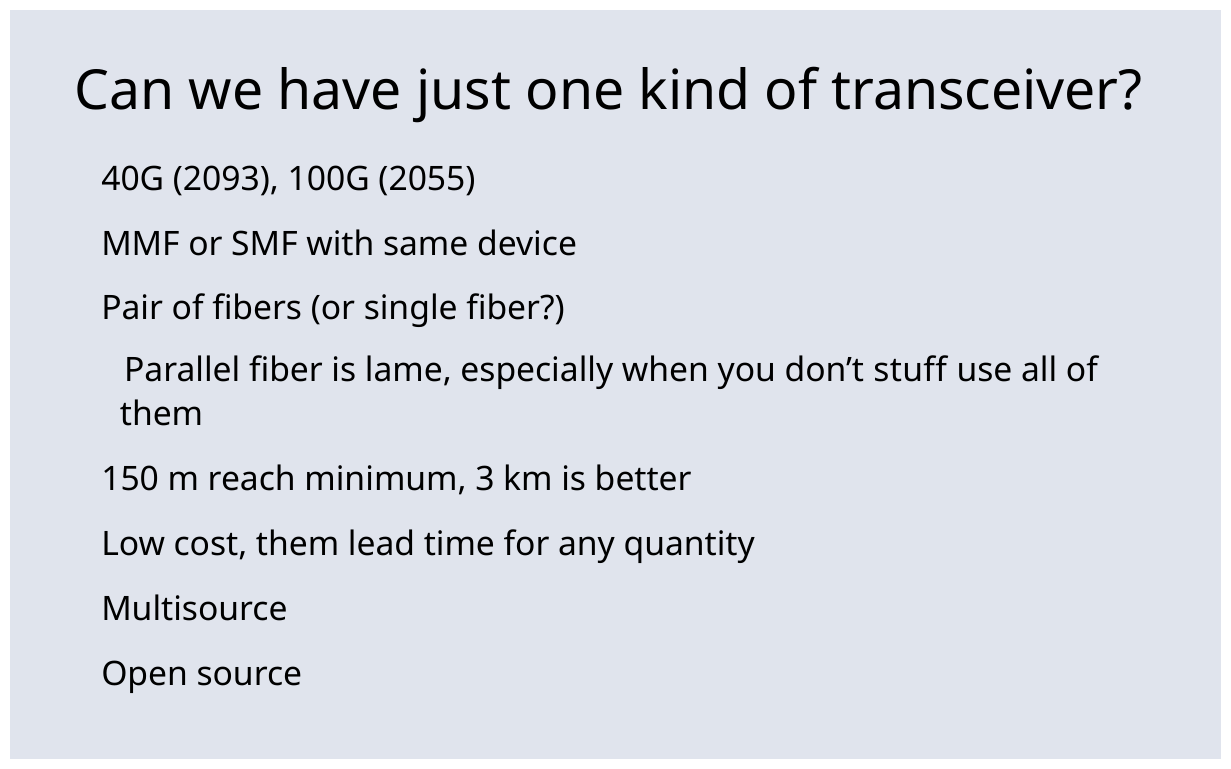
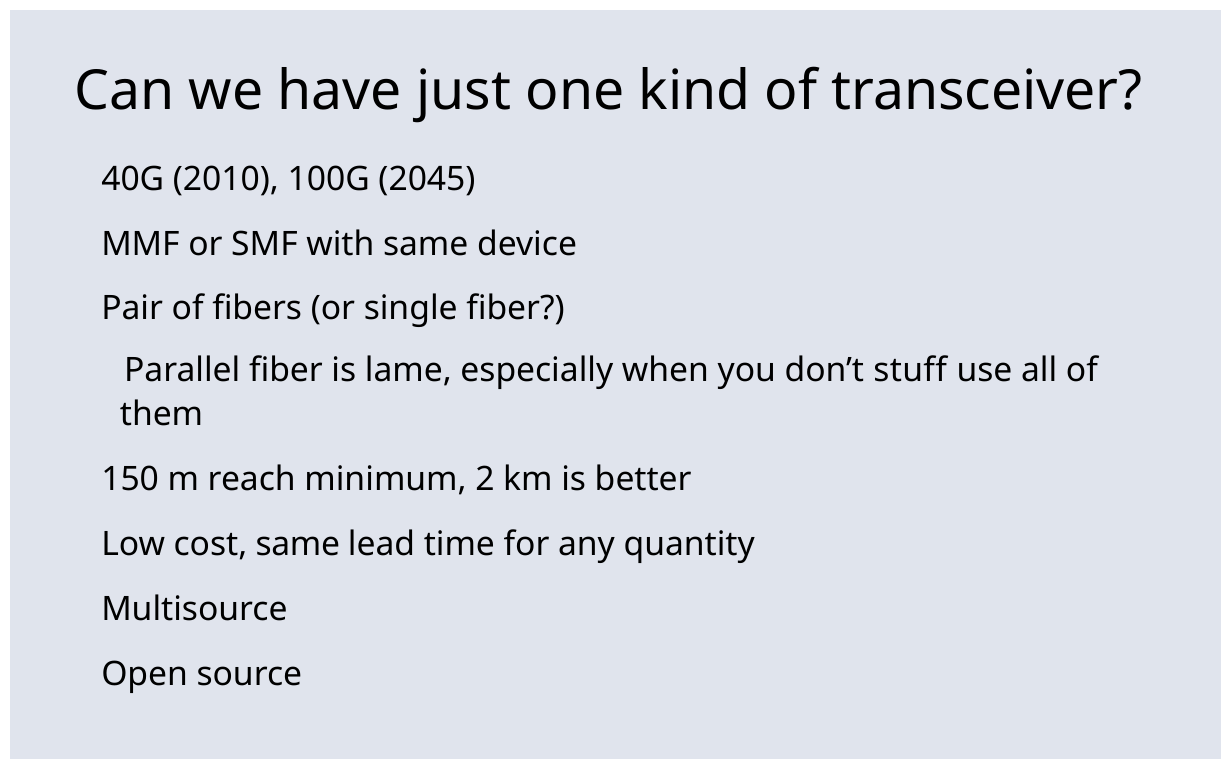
2093: 2093 -> 2010 (226, 179)
2055: 2055 -> 2045 (427, 179)
3: 3 -> 2 (485, 480)
cost them: them -> same (298, 544)
